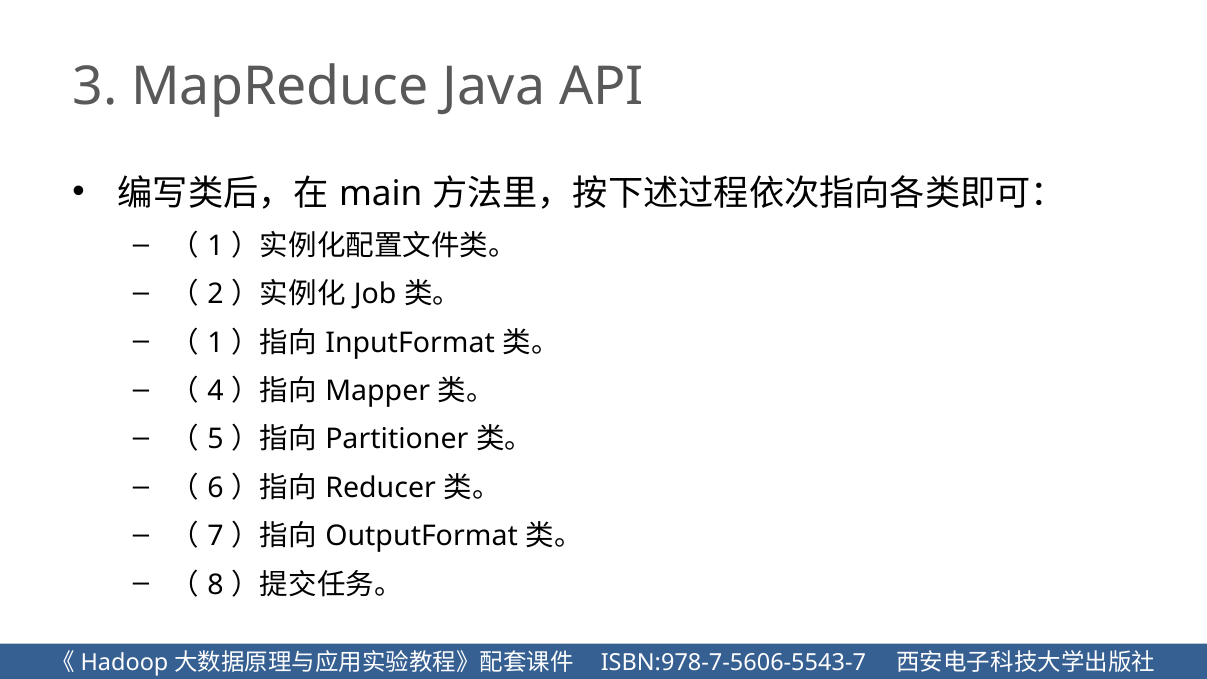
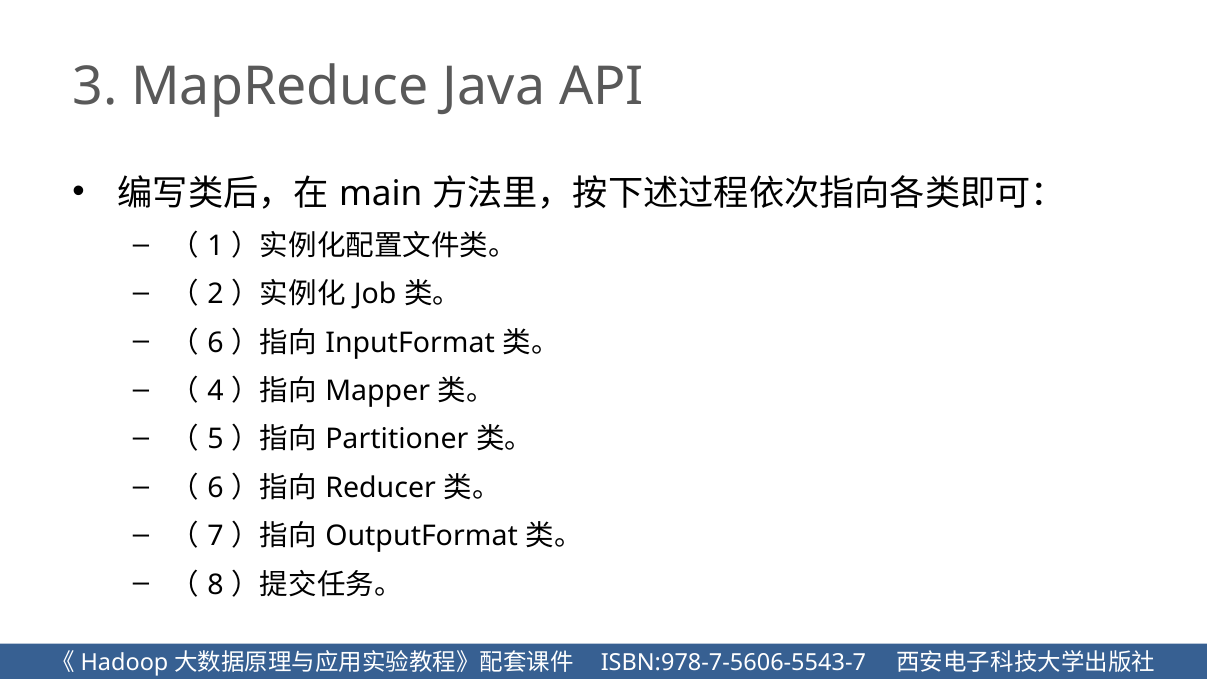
1: 1 -> 6 (215, 343)
